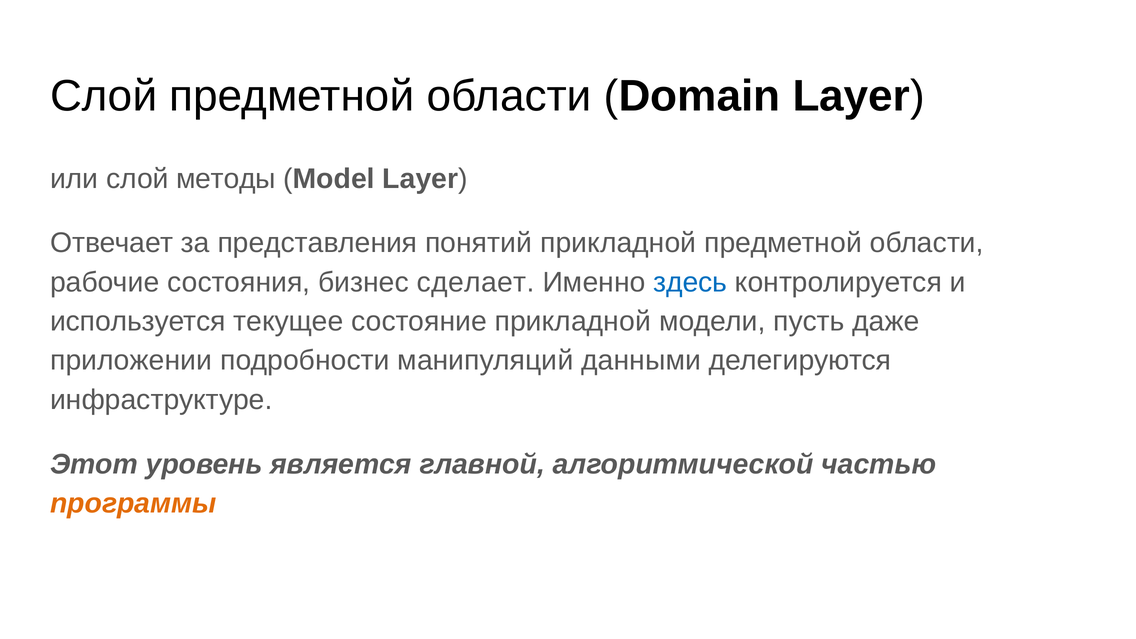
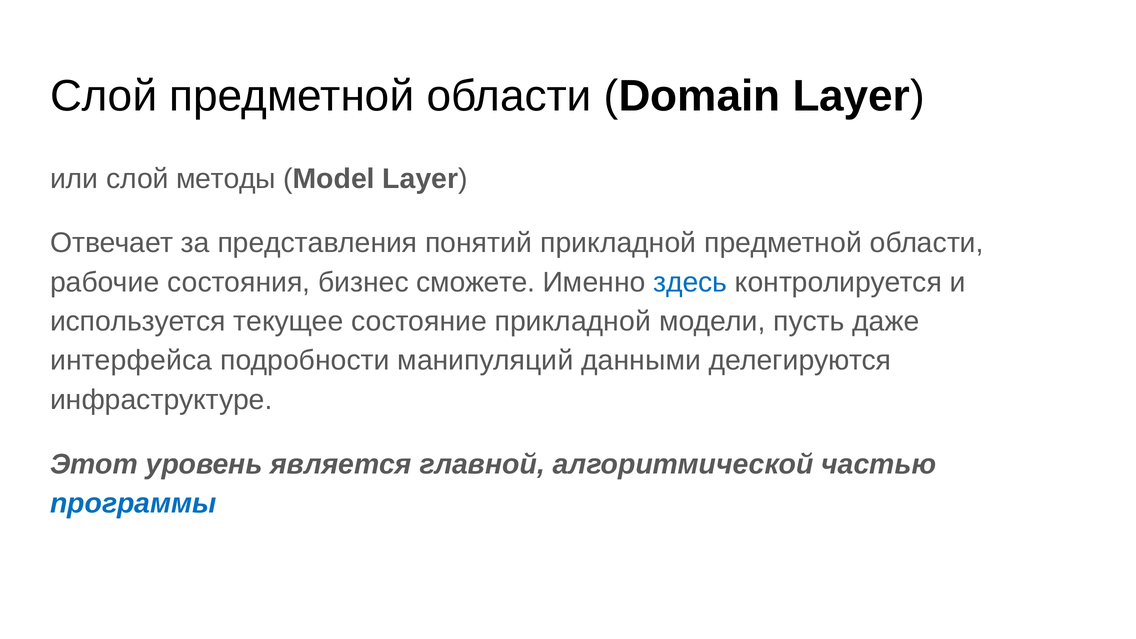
сделает: сделает -> сможете (476, 282)
приложении: приложении -> интерфейса (131, 361)
nрограммы colour: orange -> blue (133, 503)
